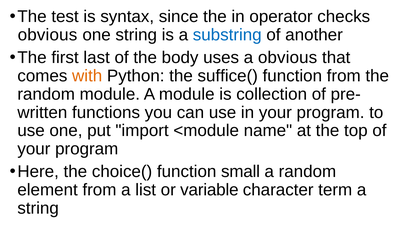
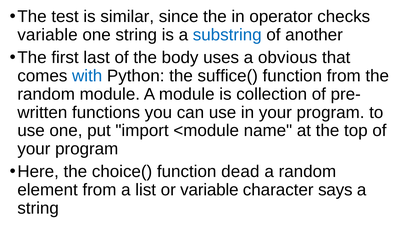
syntax: syntax -> similar (127, 17)
obvious: obvious -> variable (47, 35)
with colour: orange -> blue (87, 76)
small: small -> dead (240, 172)
term: term -> says (335, 190)
